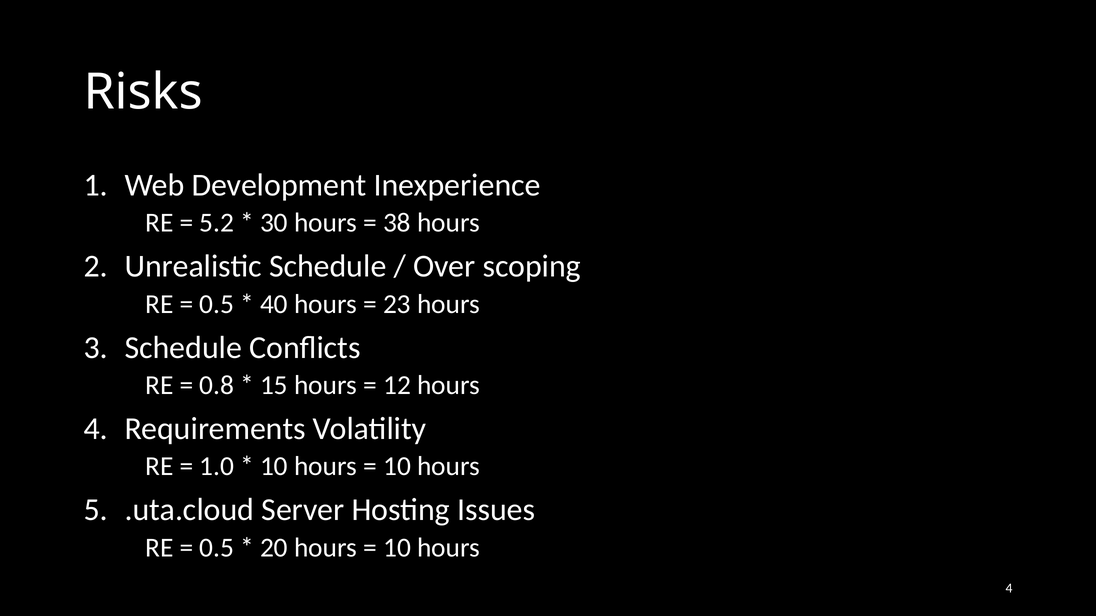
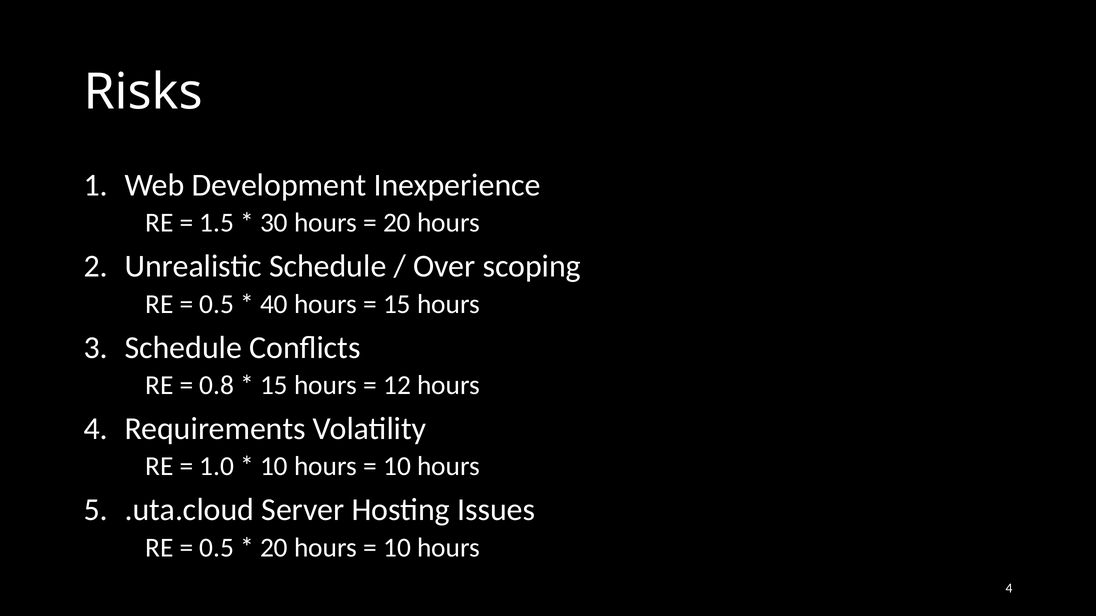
5.2: 5.2 -> 1.5 (217, 223)
38: 38 -> 20 (397, 223)
23: 23 -> 15 (397, 304)
